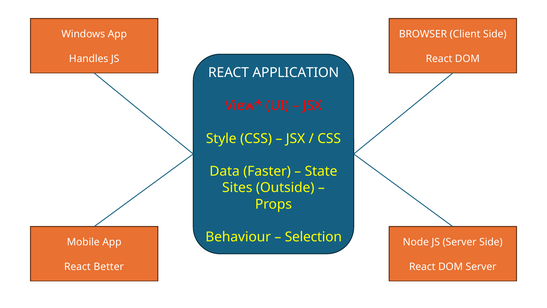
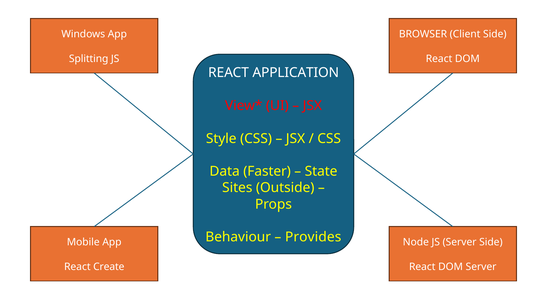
Handles: Handles -> Splitting (89, 59)
Selection: Selection -> Provides (313, 237)
Better: Better -> Create (109, 267)
